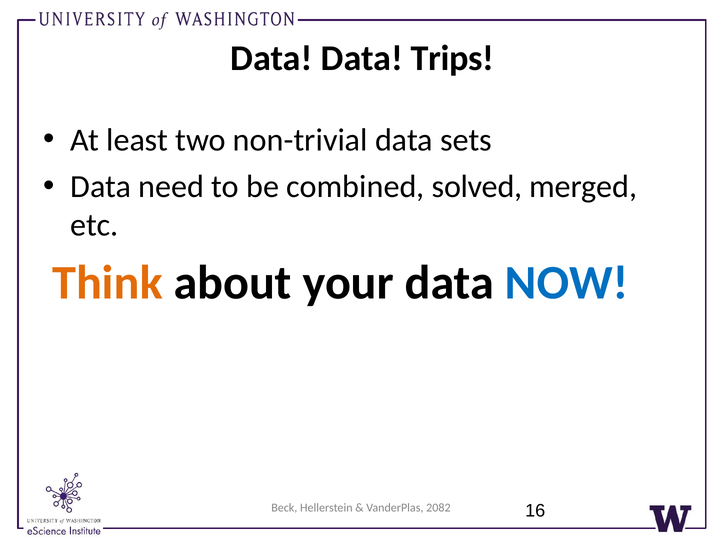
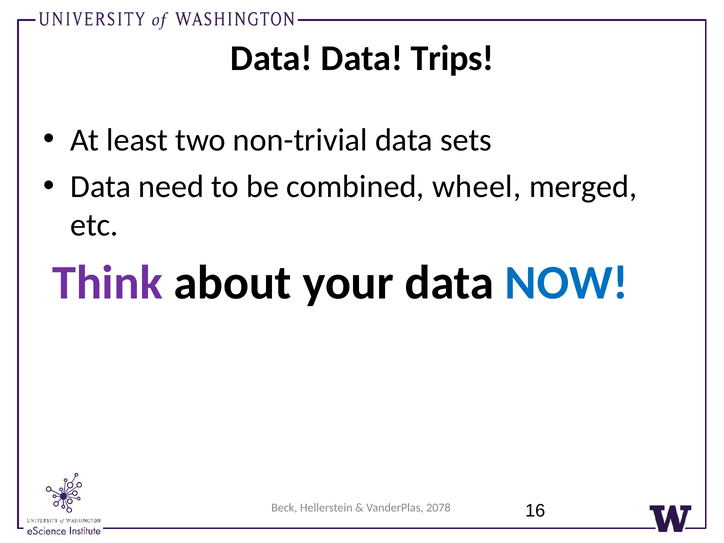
solved: solved -> wheel (477, 187)
Think colour: orange -> purple (107, 283)
2082: 2082 -> 2078 (438, 508)
